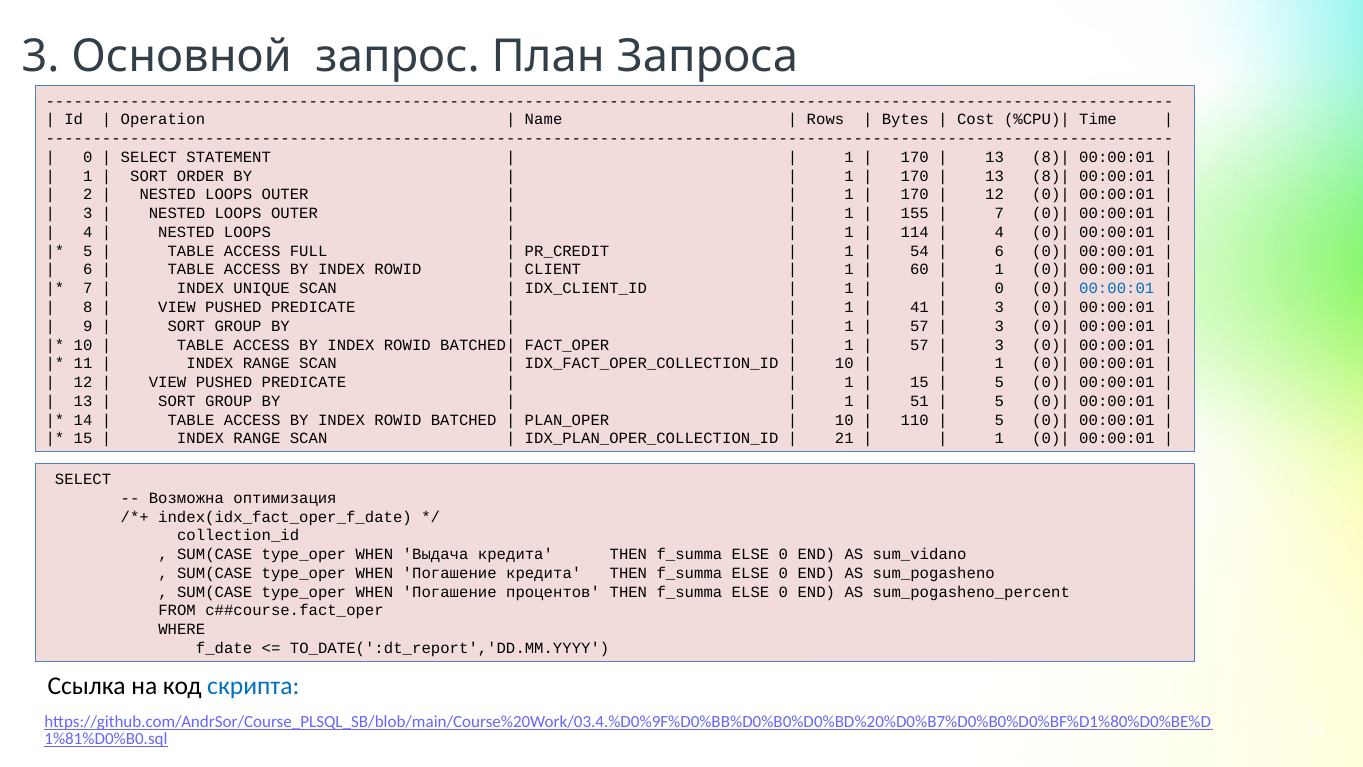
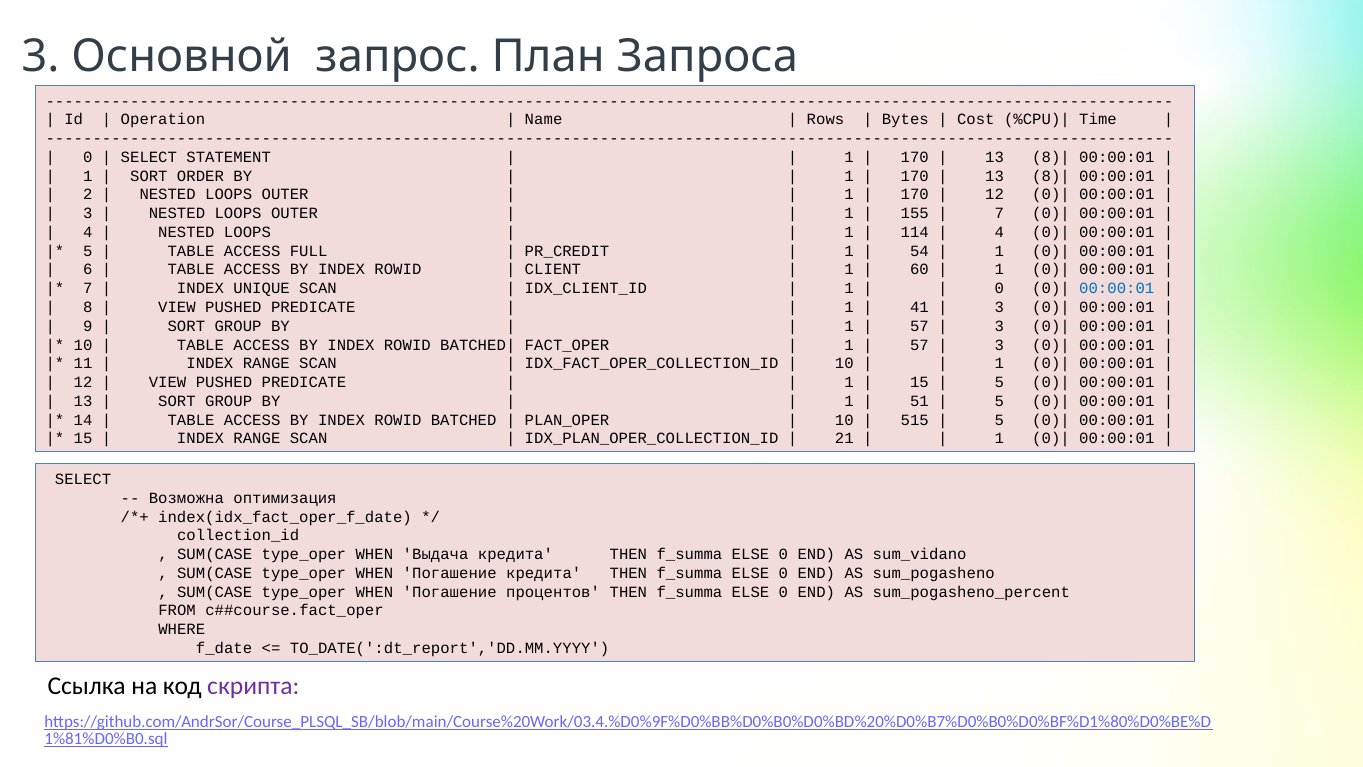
6: 6 -> 1 (999, 251)
110: 110 -> 515 (915, 420)
скрипта colour: blue -> purple (253, 686)
